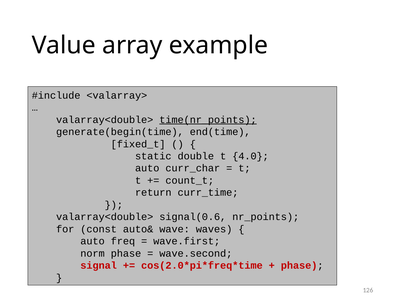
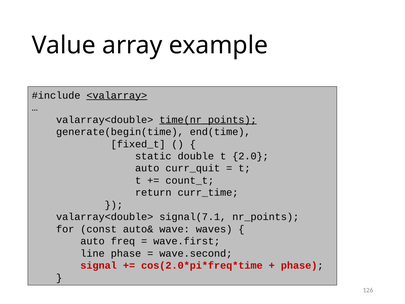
<valarray> underline: none -> present (117, 95)
4.0: 4.0 -> 2.0 (251, 156)
curr_char: curr_char -> curr_quit (193, 168)
signal(0.6: signal(0.6 -> signal(7.1 (193, 217)
norm: norm -> line (93, 253)
